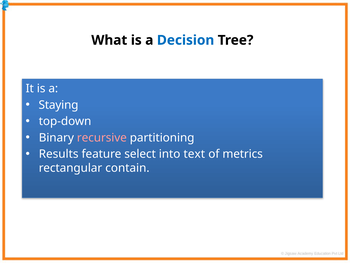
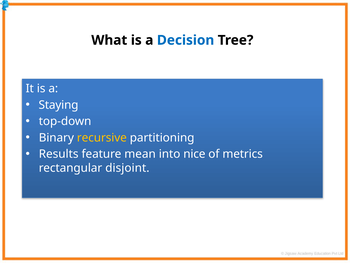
recursive colour: pink -> yellow (102, 137)
select: select -> mean (140, 154)
text: text -> nice (194, 154)
contain: contain -> disjoint (127, 168)
